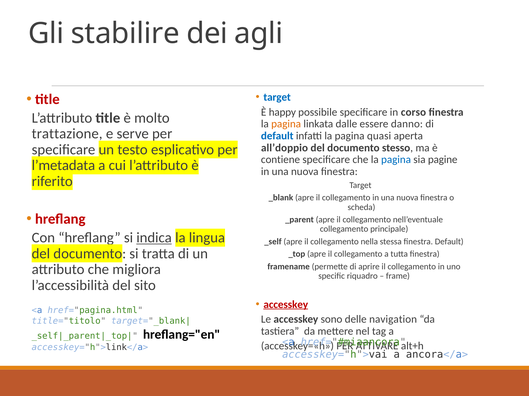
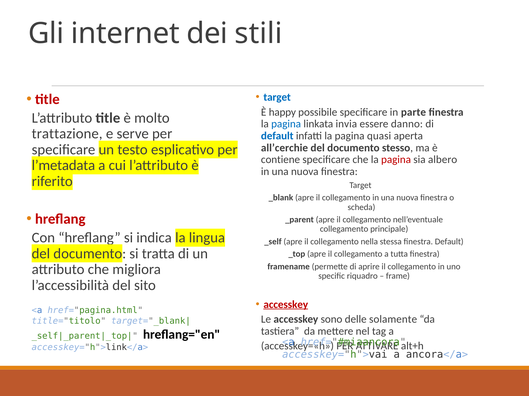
stabilire: stabilire -> internet (125, 33)
agli: agli -> stili (259, 33)
corso: corso -> parte (413, 112)
pagina colour: orange -> blue (286, 124)
dalle: dalle -> invia (346, 124)
all’doppio: all’doppio -> all’cerchie (285, 148)
pagina colour: blue -> red (396, 160)
pagine: pagine -> albero (443, 160)
indica underline: present -> none (154, 238)
navigation: navigation -> solamente (393, 320)
